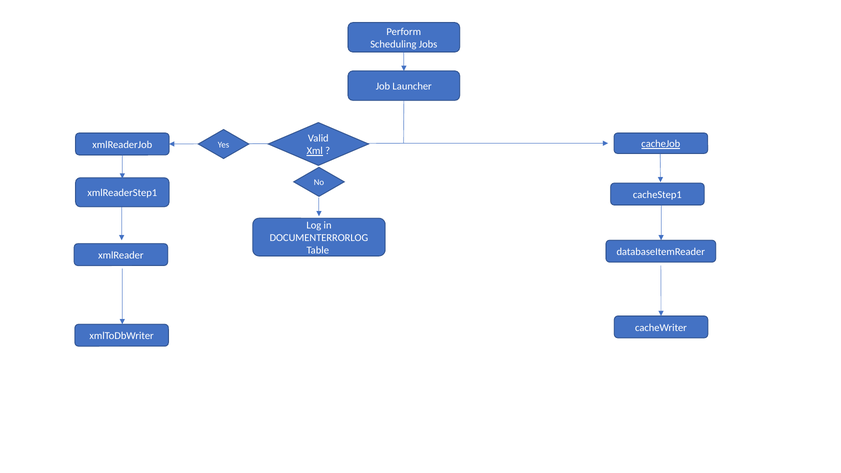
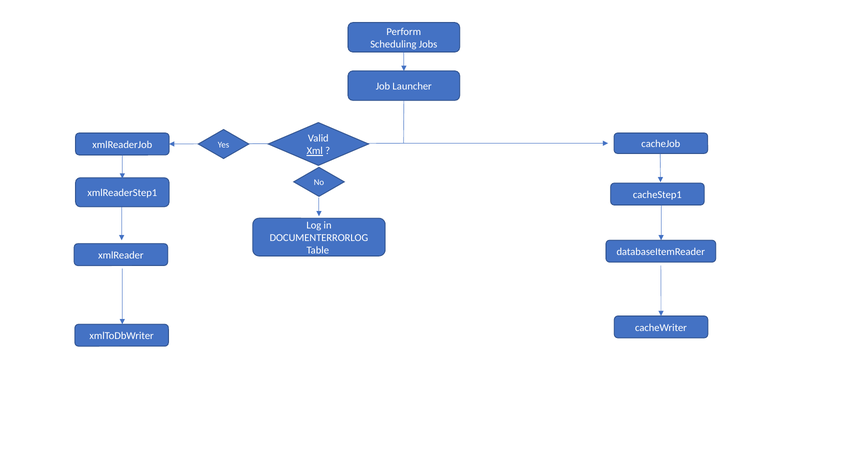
cacheJob underline: present -> none (661, 144)
